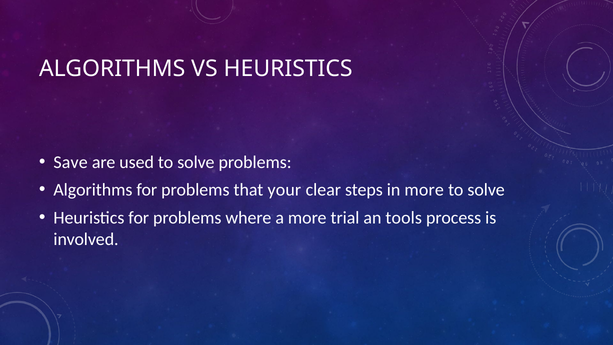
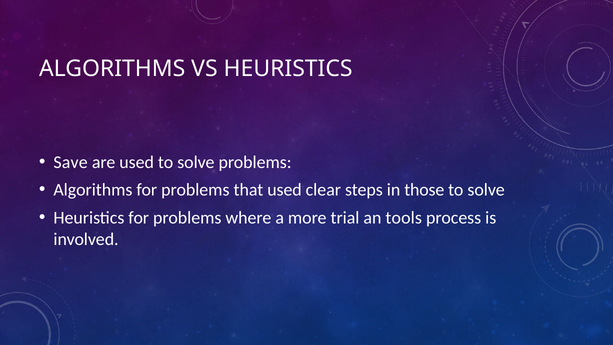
that your: your -> used (285, 190)
in more: more -> those (424, 190)
